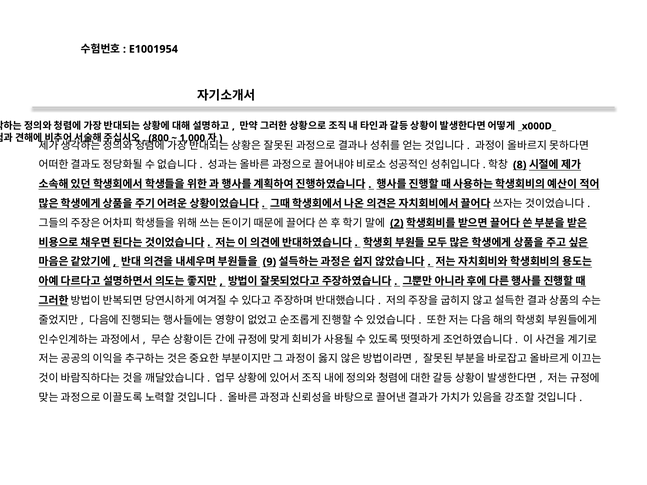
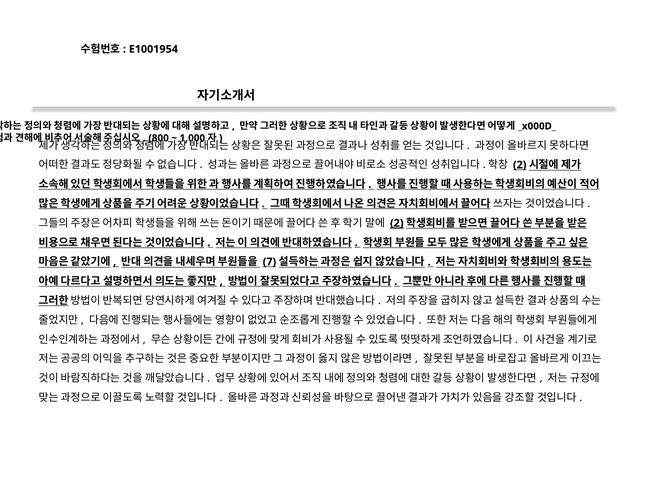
8: 8 -> 2 (520, 165)
9: 9 -> 7 (269, 262)
